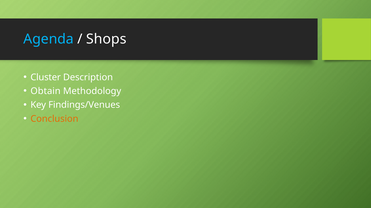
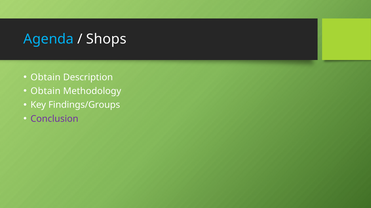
Cluster: Cluster -> Obtain (46, 77)
Findings/Venues: Findings/Venues -> Findings/Groups (84, 105)
Conclusion colour: orange -> purple (54, 119)
